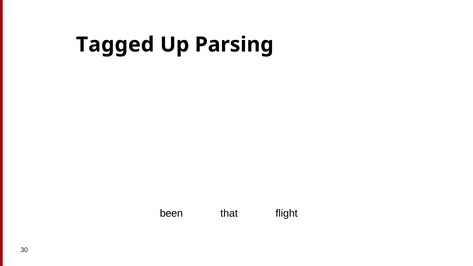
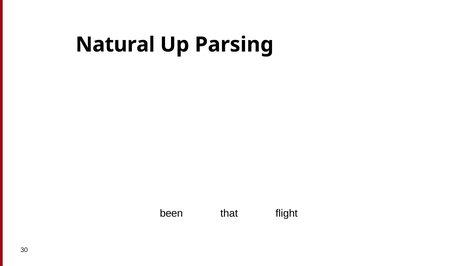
Tagged: Tagged -> Natural (115, 45)
